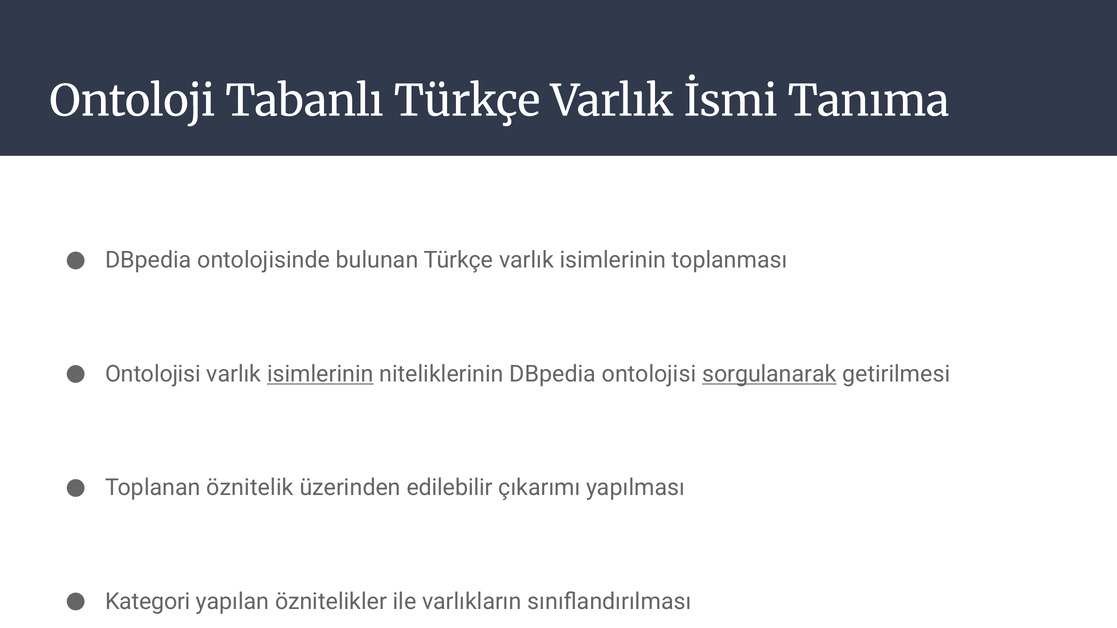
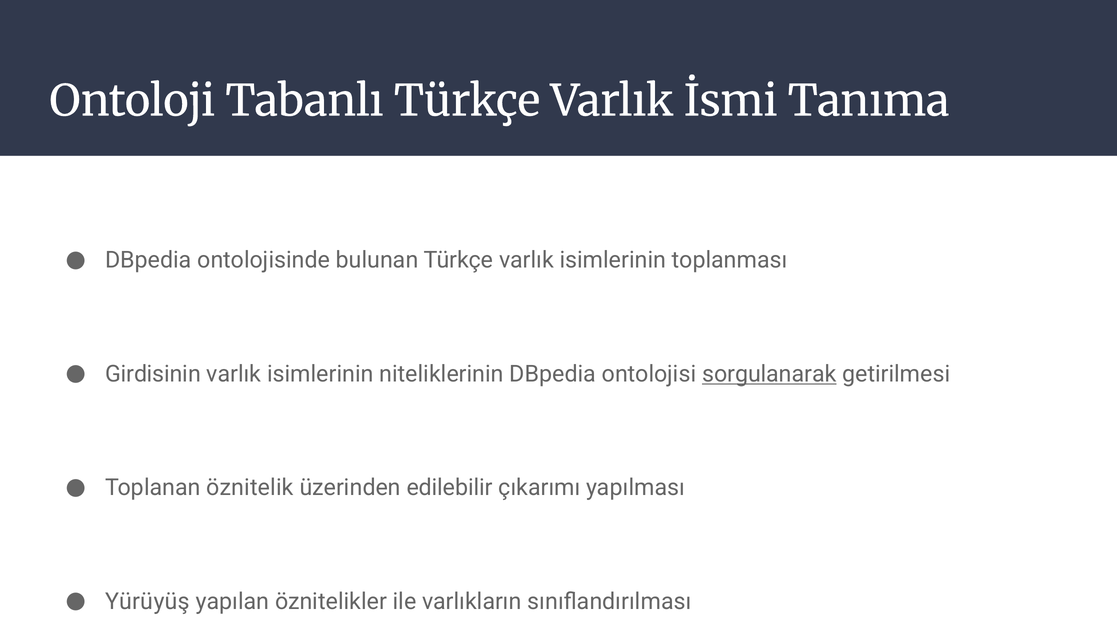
Ontolojisi: Ontolojisi -> Girdisinin (153, 374)
isimlerinin underline: present -> none (320, 374)
Kategori: Kategori -> Yürüyüş (147, 602)
